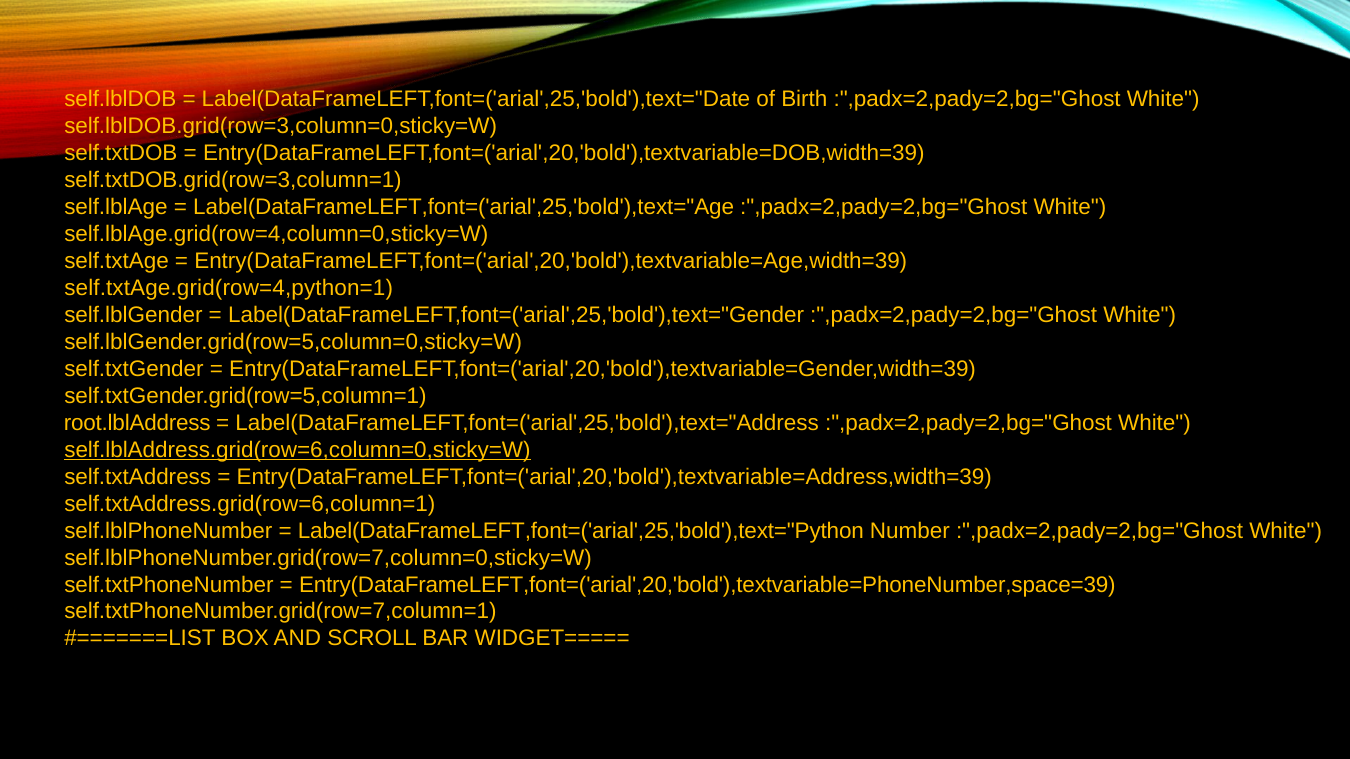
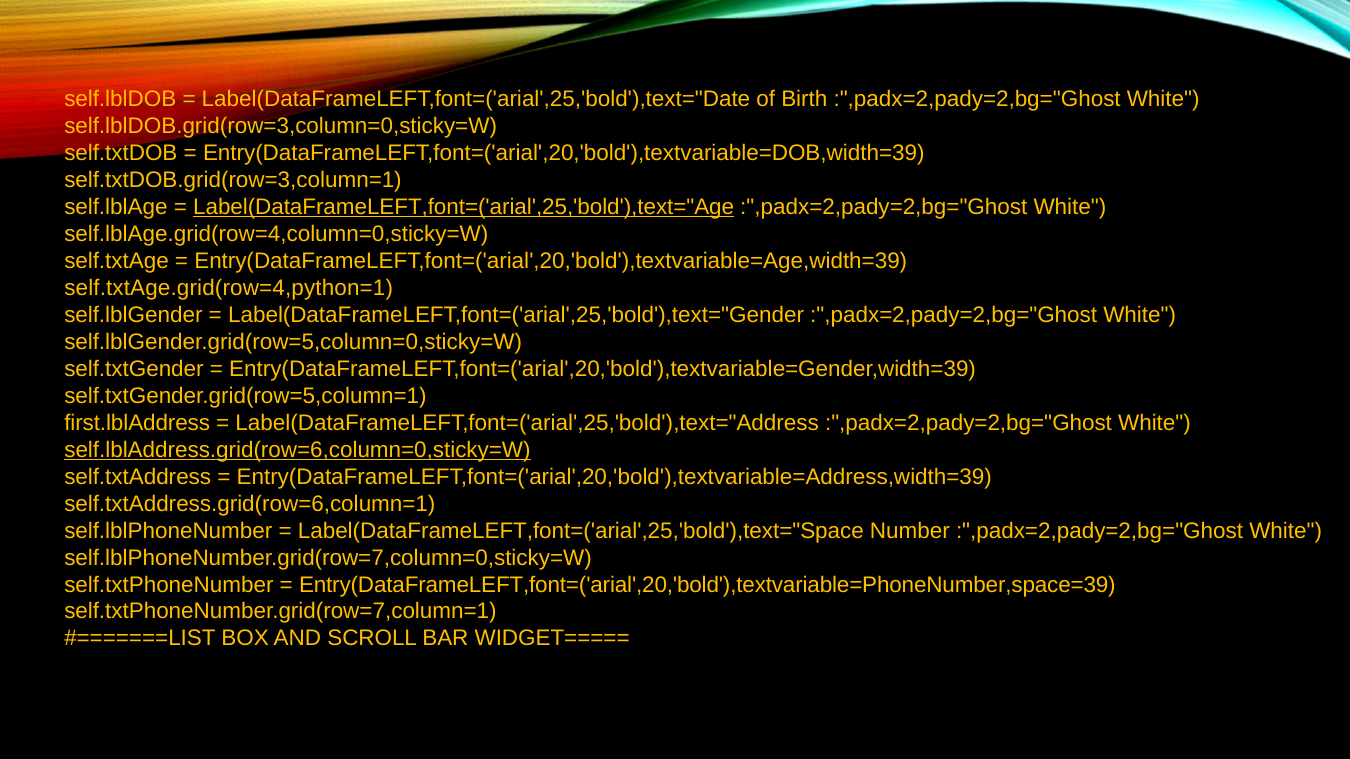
Label(DataFrameLEFT,font=('arial',25,'bold'),text="Age underline: none -> present (464, 207)
root.lblAddress: root.lblAddress -> first.lblAddress (137, 423)
Label(DataFrameLEFT,font=('arial',25,'bold'),text="Python: Label(DataFrameLEFT,font=('arial',25,'bold'),text="Python -> Label(DataFrameLEFT,font=('arial',25,'bold'),text="Space (581, 531)
